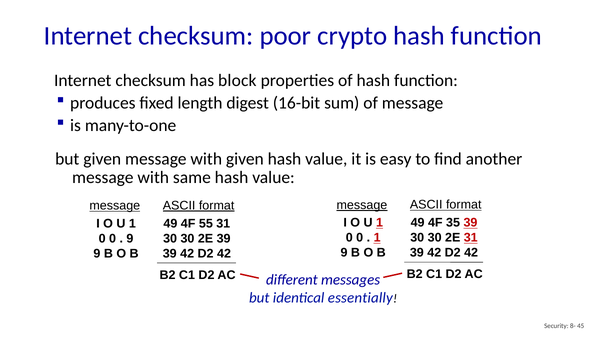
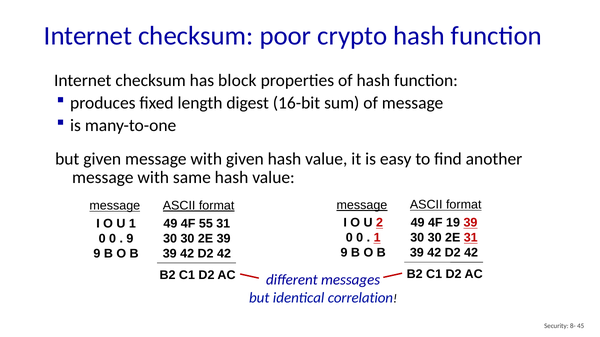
1: 1 -> 2 (380, 223)
35: 35 -> 19 (453, 223)
essentially: essentially -> correlation (360, 298)
